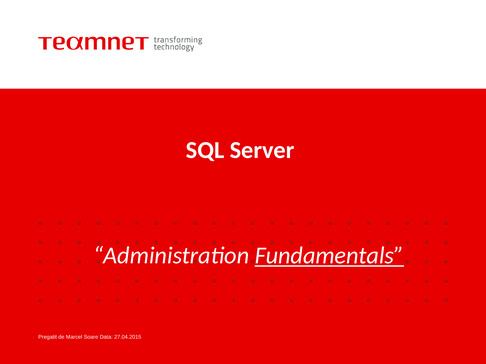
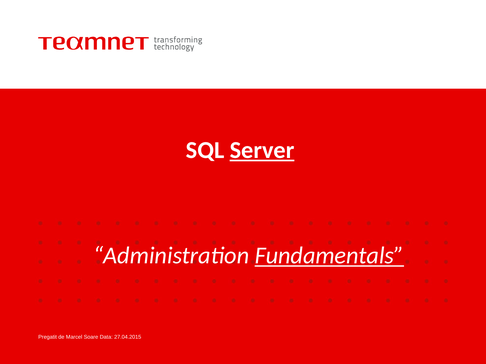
Server underline: none -> present (262, 150)
